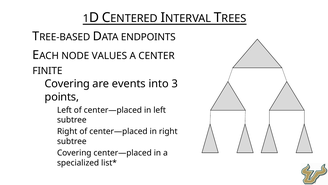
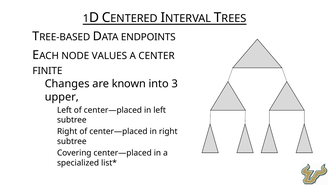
Covering: Covering -> Changes (67, 84)
events: events -> known (129, 84)
points: points -> upper (62, 97)
